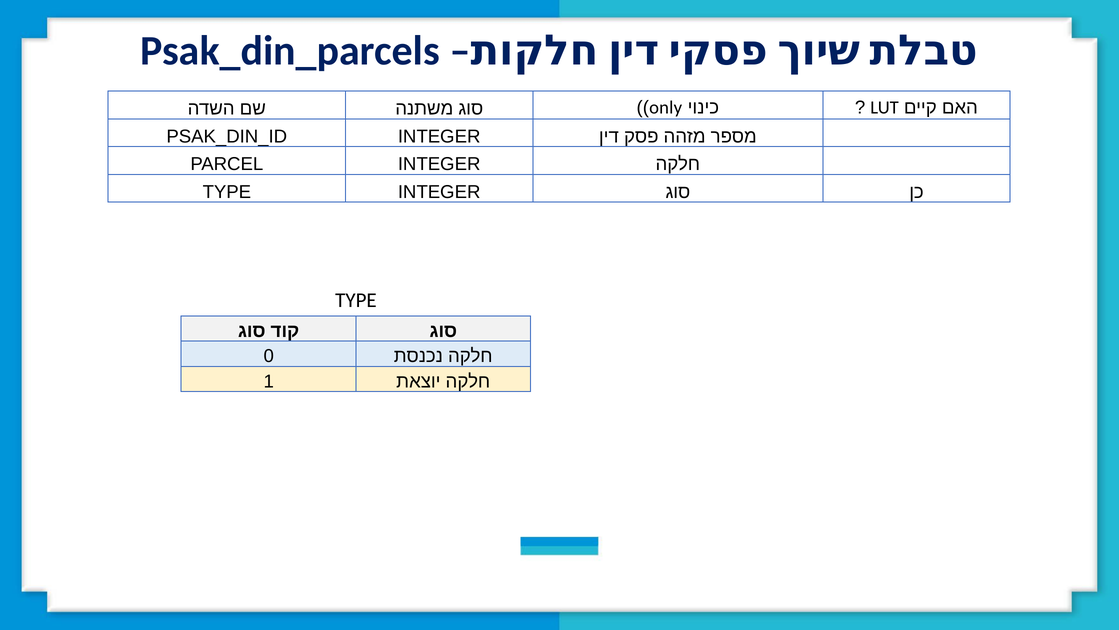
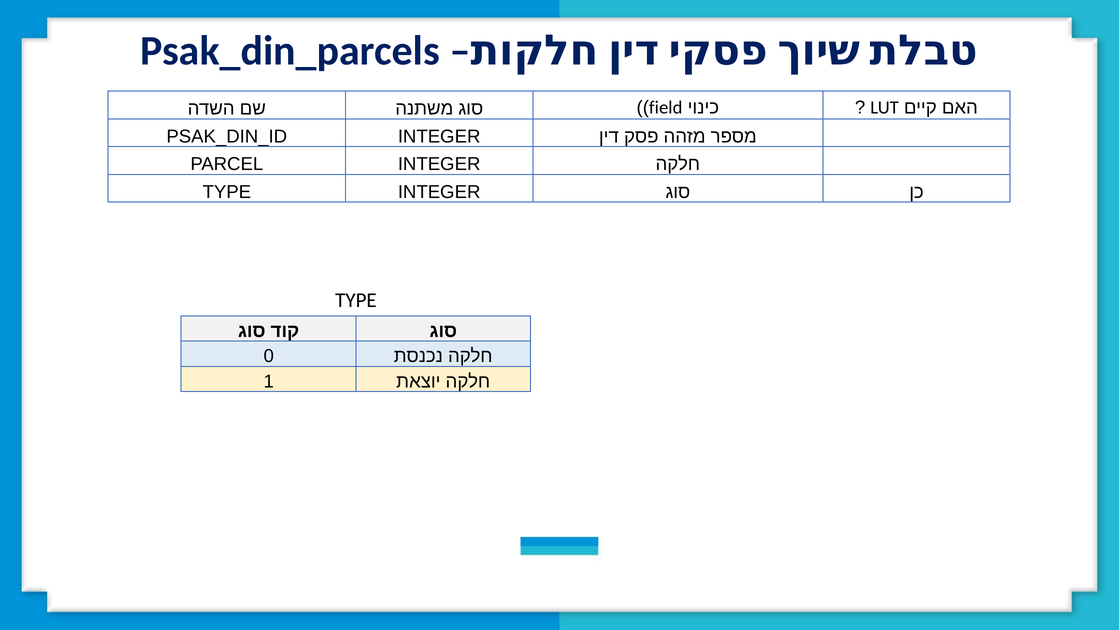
only: only -> field (666, 107)
